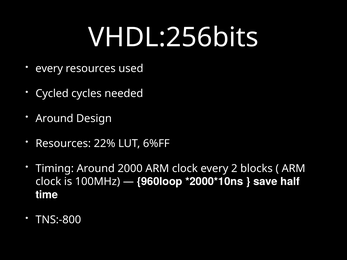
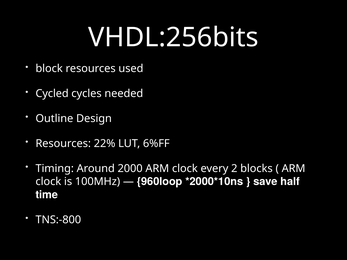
every: every -> block (49, 69)
Around: Around -> Outline (54, 119)
